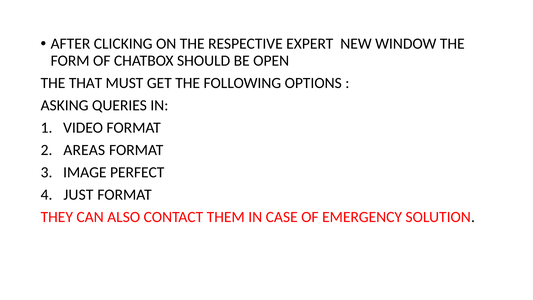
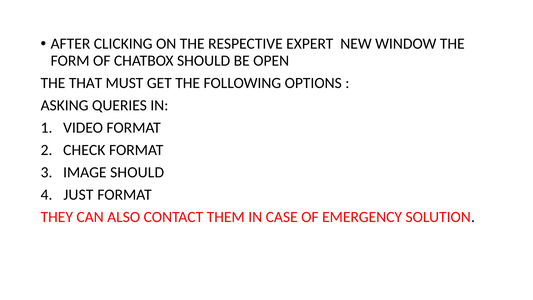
AREAS: AREAS -> CHECK (84, 150)
IMAGE PERFECT: PERFECT -> SHOULD (137, 172)
